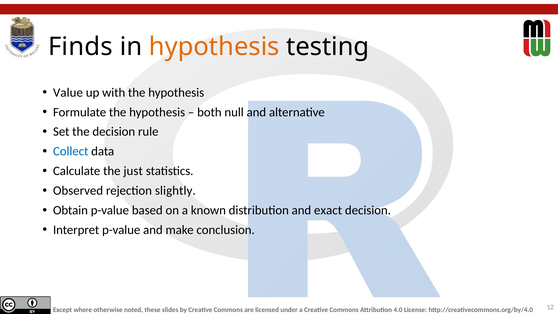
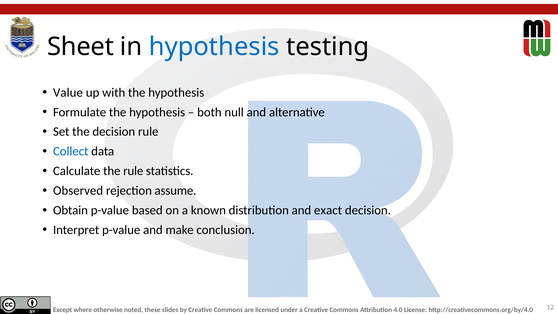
Finds: Finds -> Sheet (81, 47)
hypothesis colour: orange -> blue (214, 47)
the just: just -> rule (133, 171)
slightly: slightly -> assume (175, 191)
